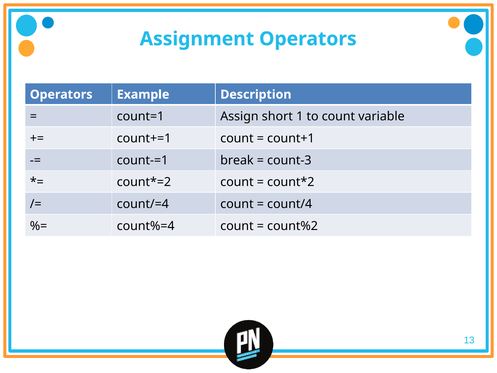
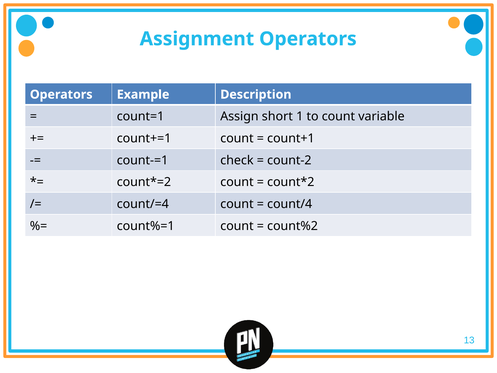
break: break -> check (237, 160)
count-3: count-3 -> count-2 (289, 160)
count%=4: count%=4 -> count%=1 (146, 226)
